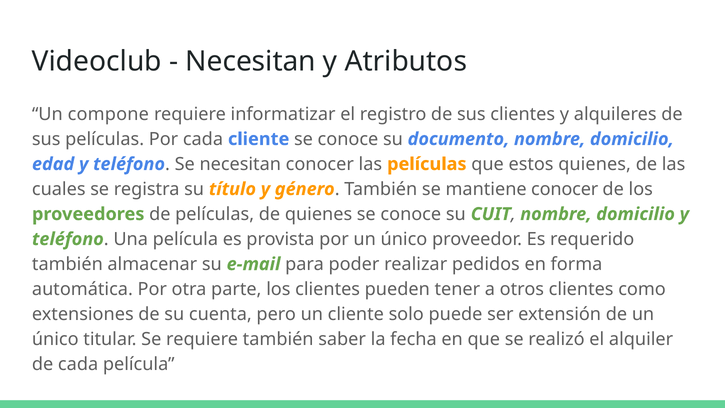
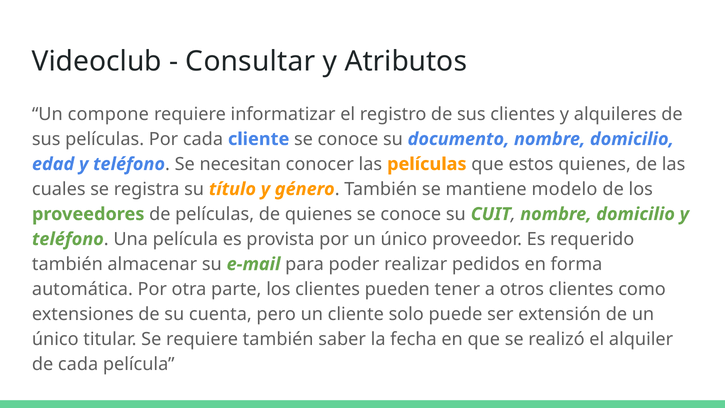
Necesitan: Necesitan -> Consultar (250, 61)
mantiene conocer: conocer -> modelo (565, 189)
